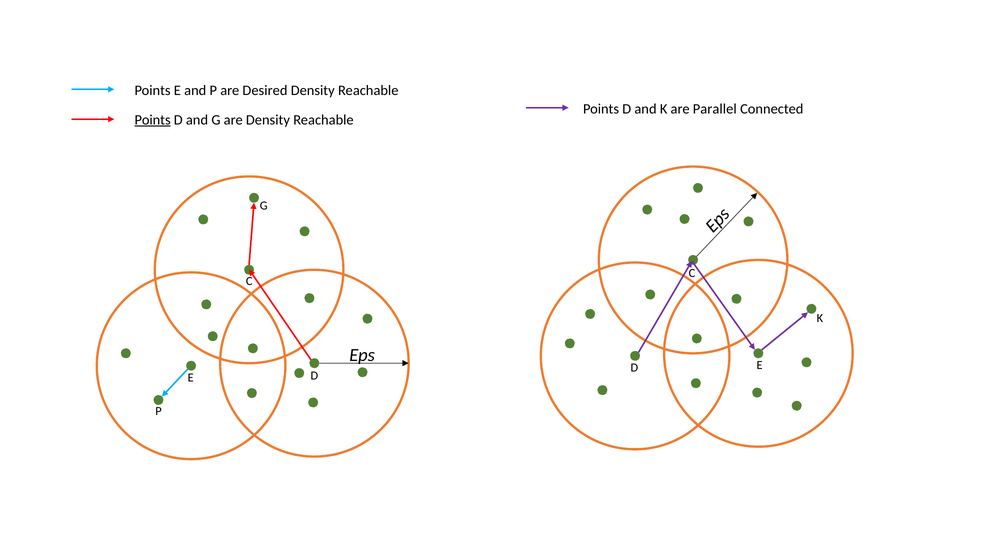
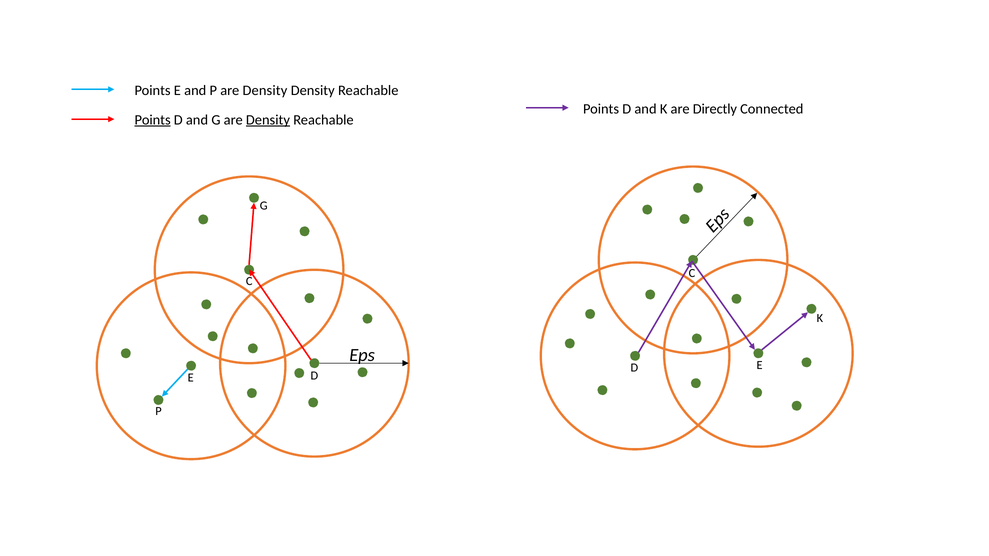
P are Desired: Desired -> Density (265, 90)
Parallel: Parallel -> Directly (715, 109)
Density underline: none -> present (268, 120)
